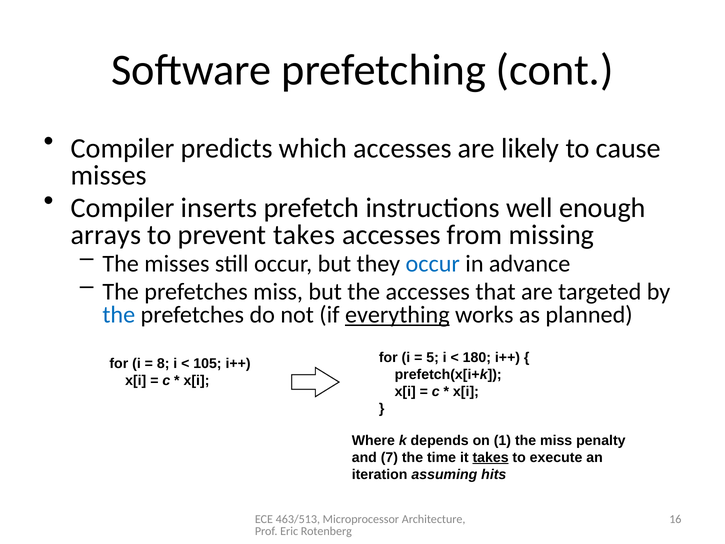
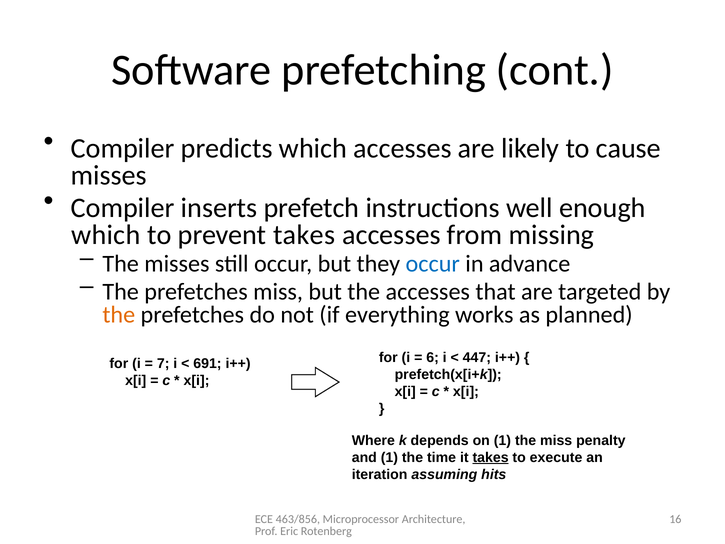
arrays: arrays -> which (106, 235)
the colour: blue -> orange (119, 315)
everything underline: present -> none (397, 315)
5: 5 -> 6 (433, 357)
180: 180 -> 447 (477, 357)
8: 8 -> 7 (163, 363)
105: 105 -> 691 (207, 363)
and 7: 7 -> 1 (389, 457)
463/513: 463/513 -> 463/856 (298, 519)
